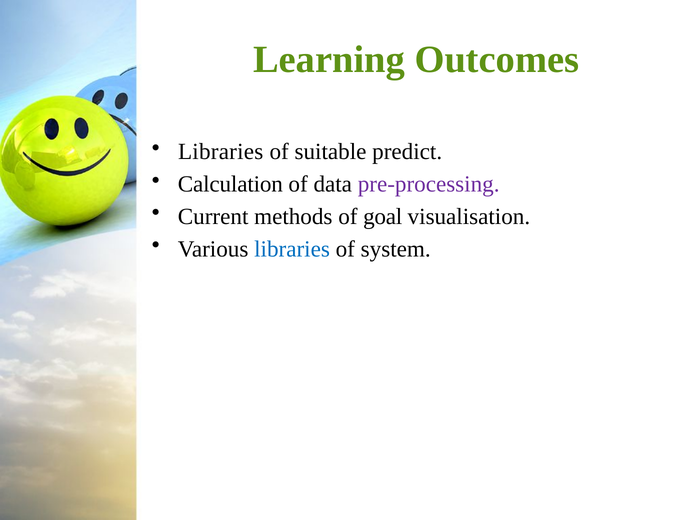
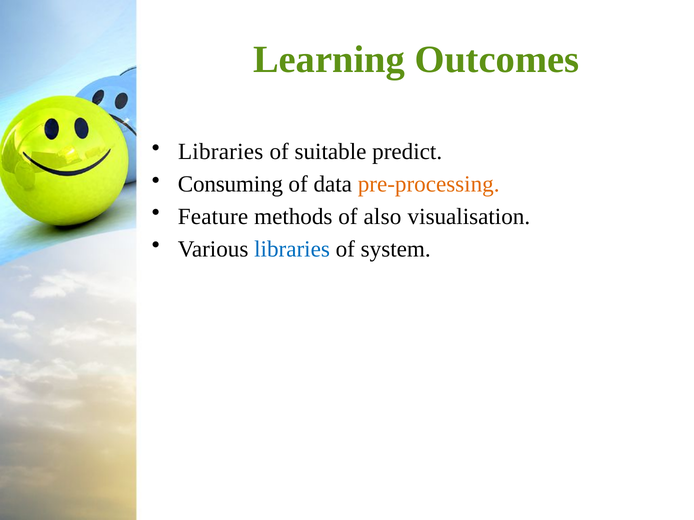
Calculation: Calculation -> Consuming (230, 184)
pre-processing colour: purple -> orange (429, 184)
Current: Current -> Feature (213, 217)
goal: goal -> also (382, 217)
